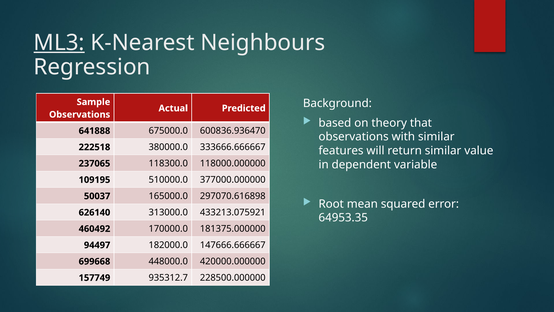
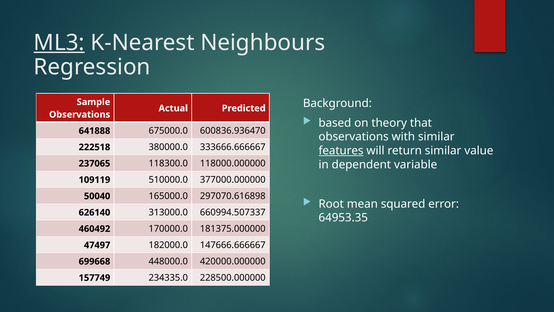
features underline: none -> present (341, 150)
109195: 109195 -> 109119 (94, 180)
50037: 50037 -> 50040 (97, 196)
433213.075921: 433213.075921 -> 660994.507337 (233, 212)
94497: 94497 -> 47497 (97, 245)
935312.7: 935312.7 -> 234335.0 (168, 277)
